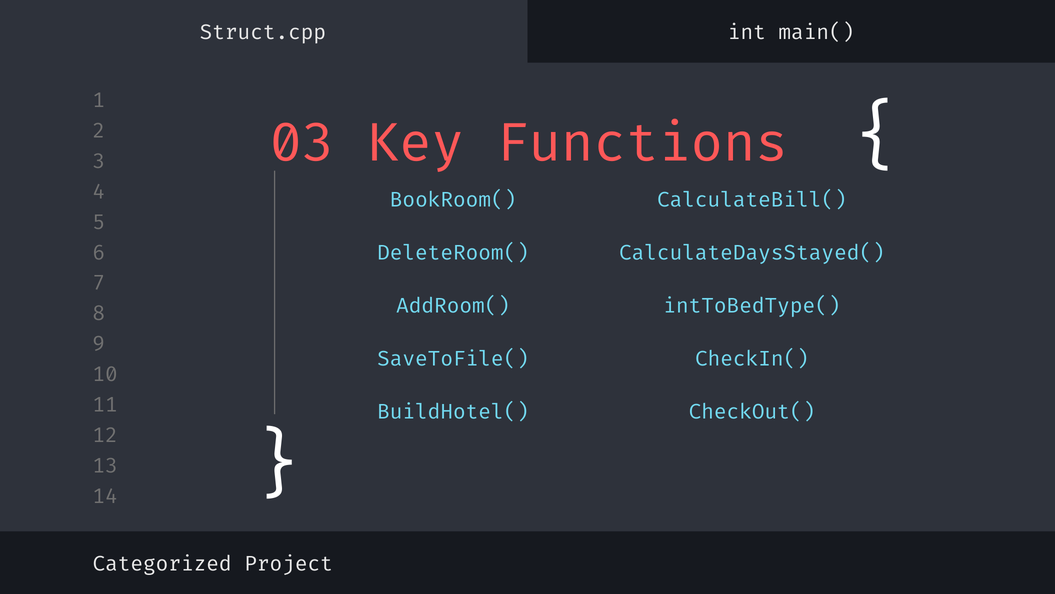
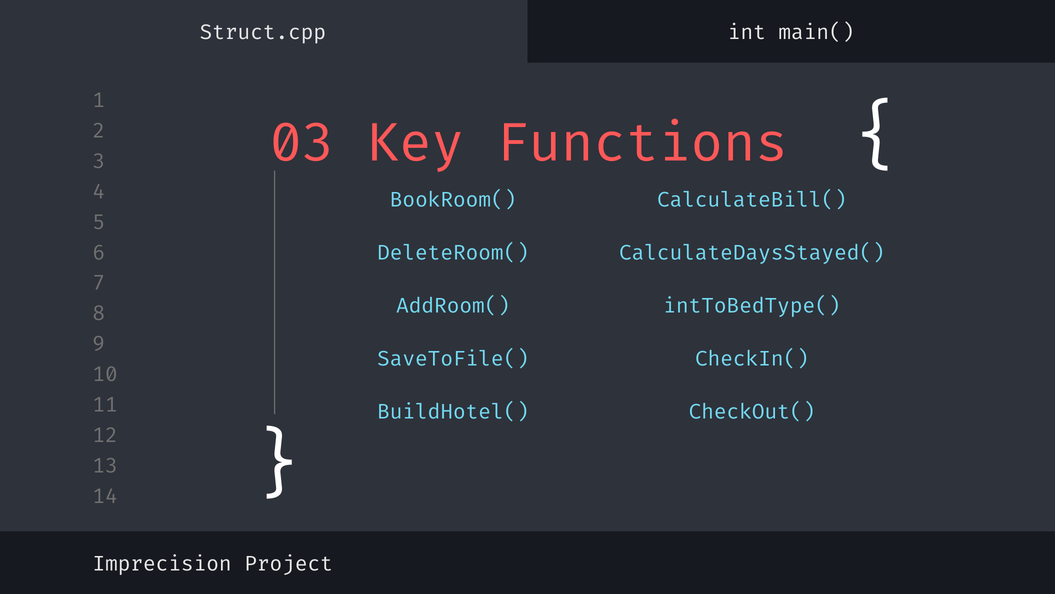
Categorized: Categorized -> Imprecision (162, 564)
